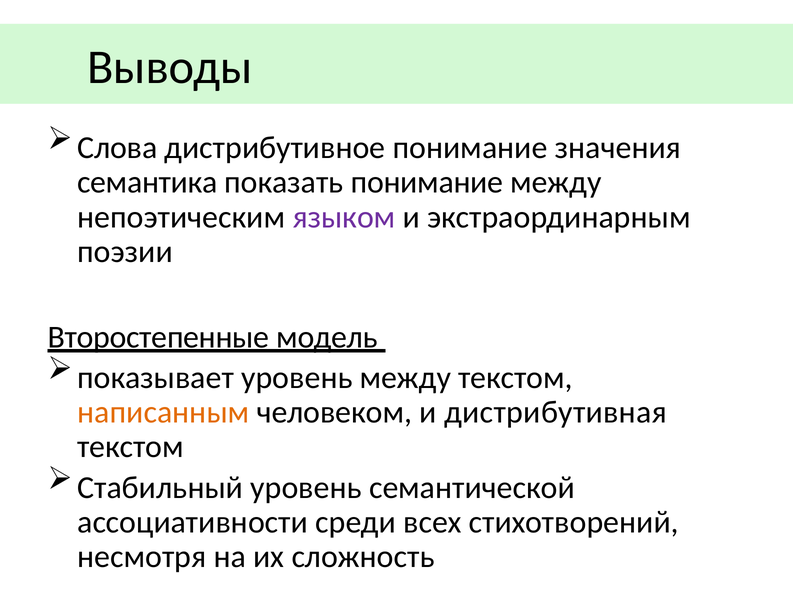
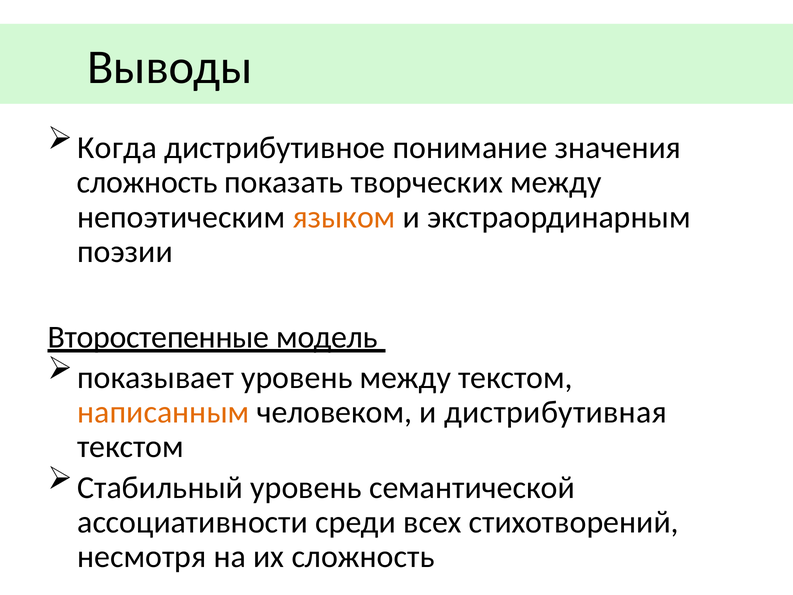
Слова: Слова -> Когда (117, 148)
семантика: семантика -> сложность (147, 182)
показать понимание: понимание -> творческих (427, 182)
языком colour: purple -> orange (344, 217)
